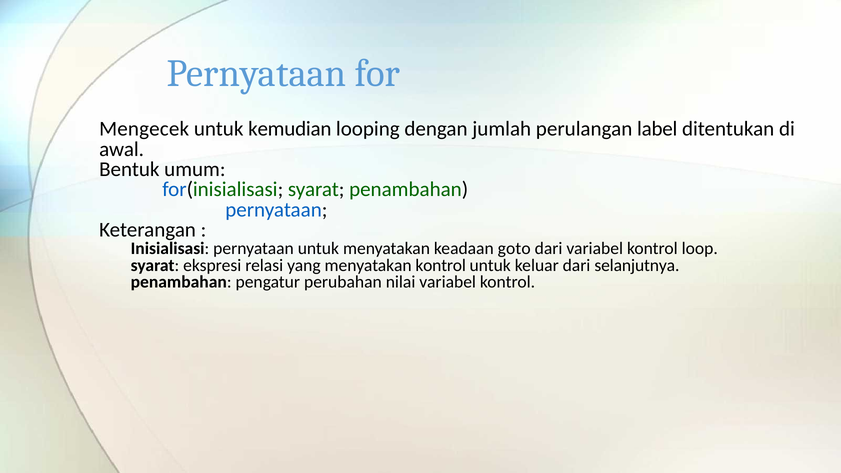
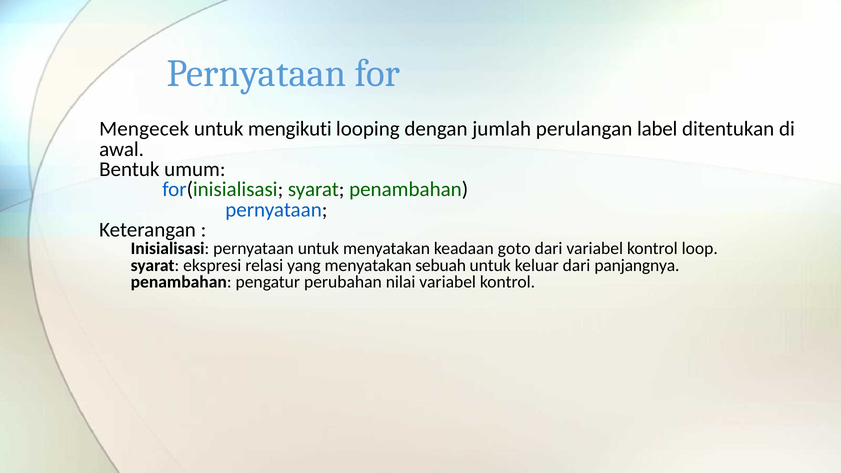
kemudian: kemudian -> mengikuti (290, 129)
menyatakan kontrol: kontrol -> sebuah (441, 265)
selanjutnya: selanjutnya -> panjangnya (637, 265)
